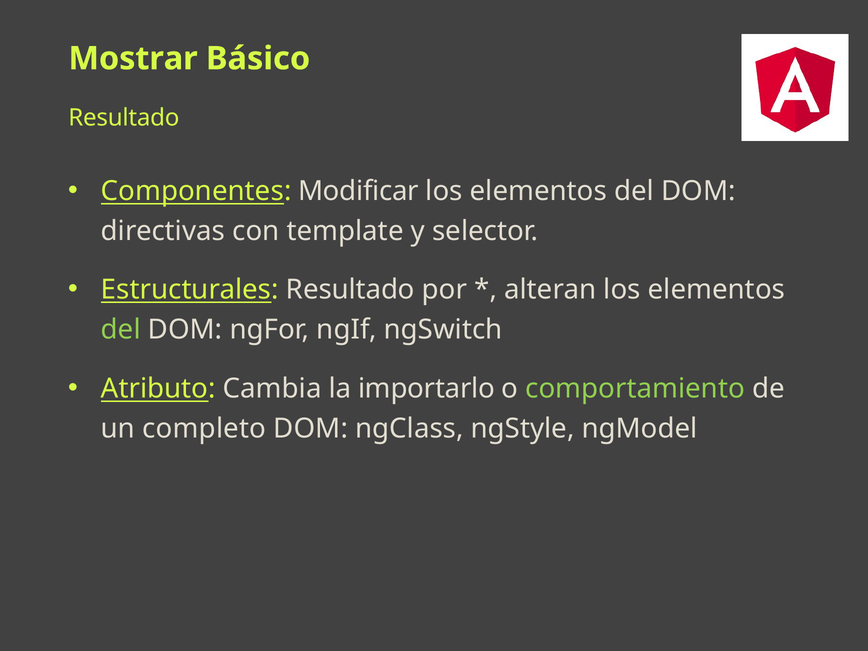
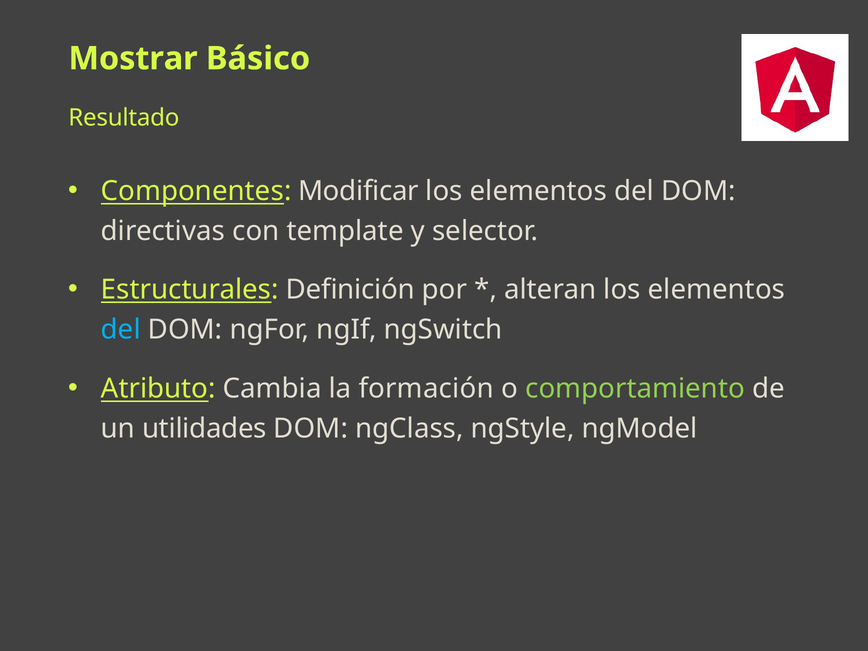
Estructurales Resultado: Resultado -> Definición (350, 290)
del colour: light green -> light blue (121, 330)
importarlo: importarlo -> formación (426, 388)
completo: completo -> utilidades (204, 429)
